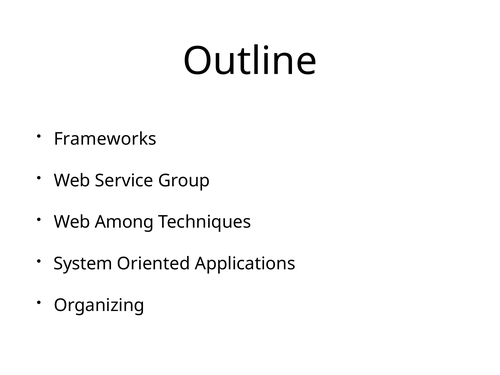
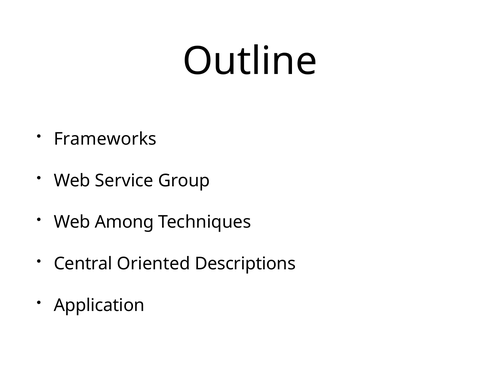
System: System -> Central (83, 264)
Applications: Applications -> Descriptions (245, 264)
Organizing: Organizing -> Application (99, 305)
